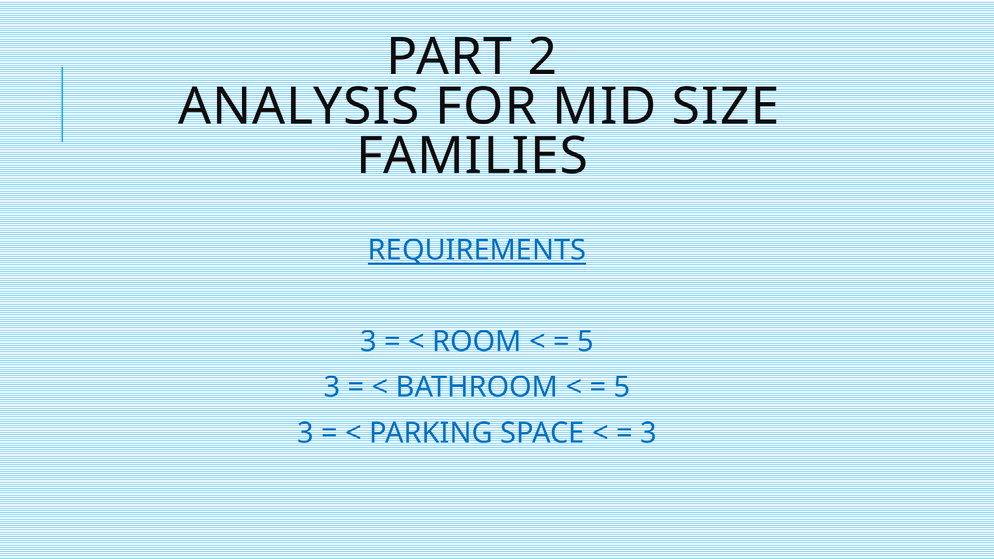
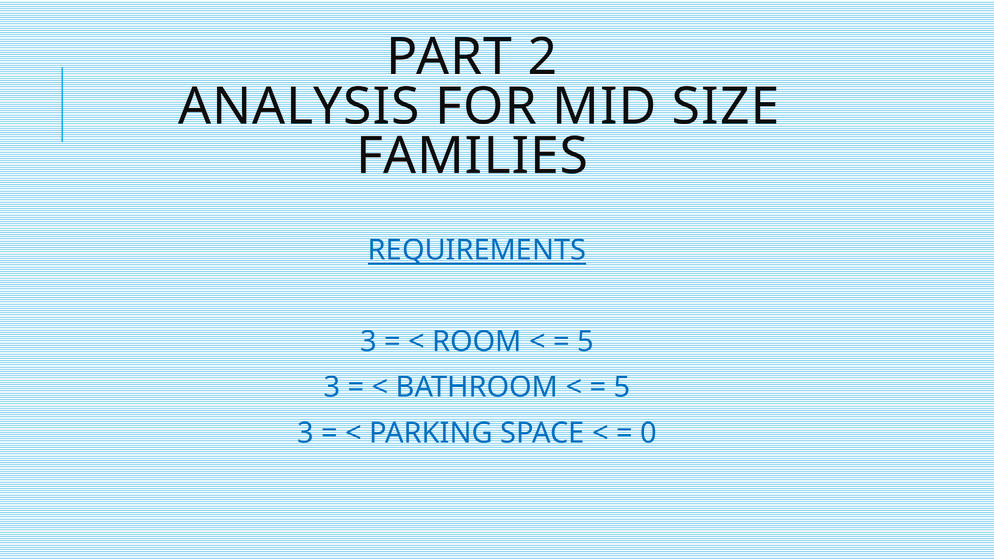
3: 3 -> 0 (648, 433)
